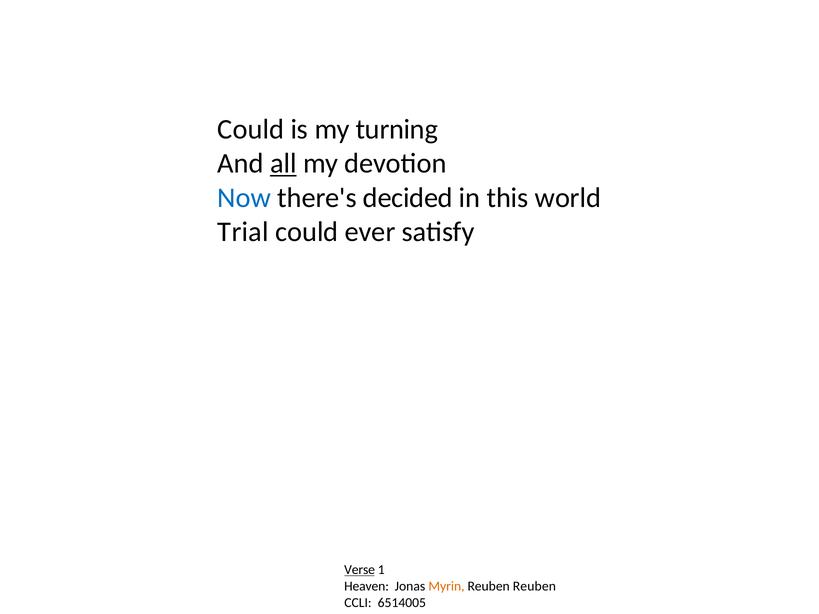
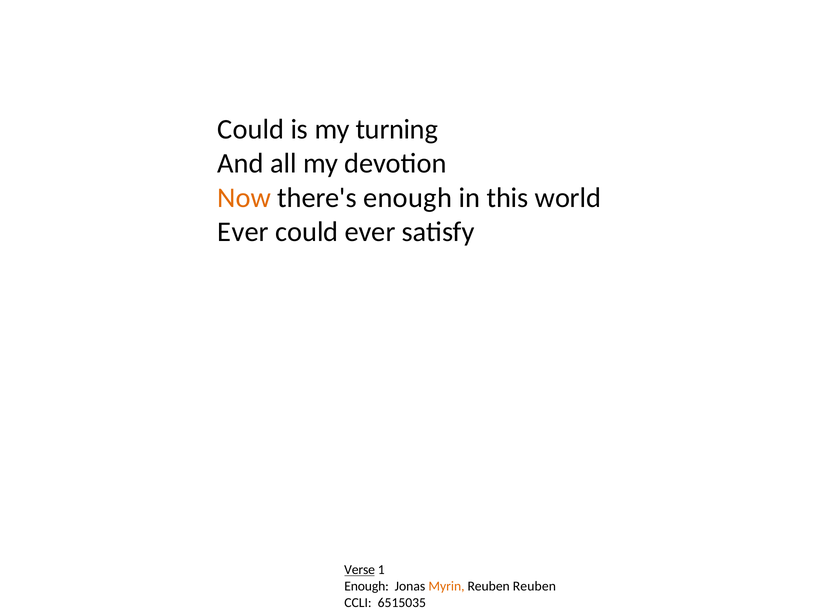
all underline: present -> none (283, 164)
Now colour: blue -> orange (244, 198)
there's decided: decided -> enough (408, 198)
Trial: Trial -> Ever (243, 232)
Heaven: Heaven -> Enough (367, 586)
6514005: 6514005 -> 6515035 (402, 603)
